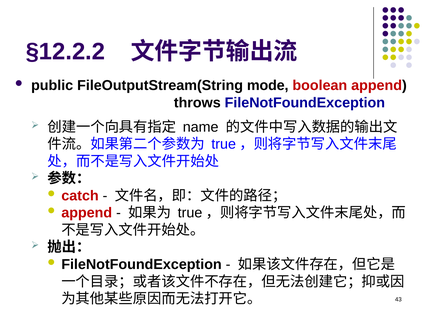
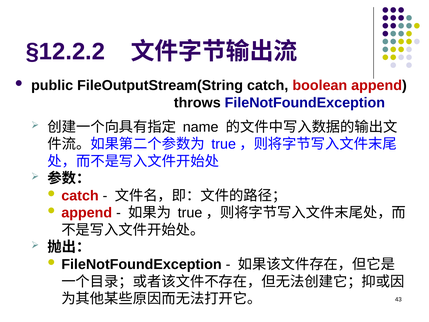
FileOutputStream(String mode: mode -> catch (268, 85)
